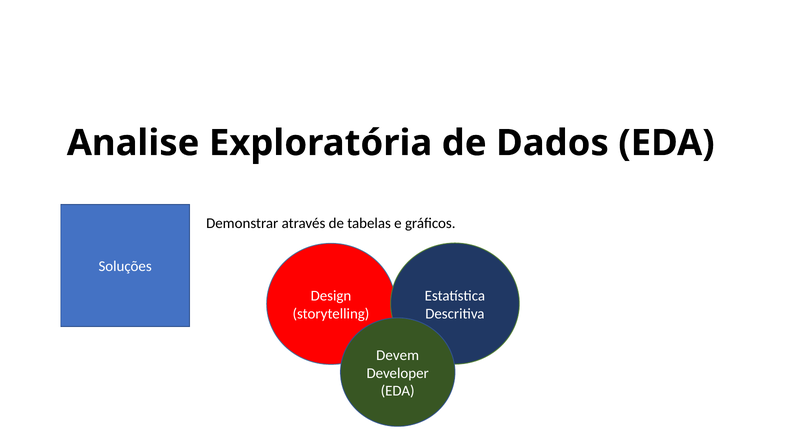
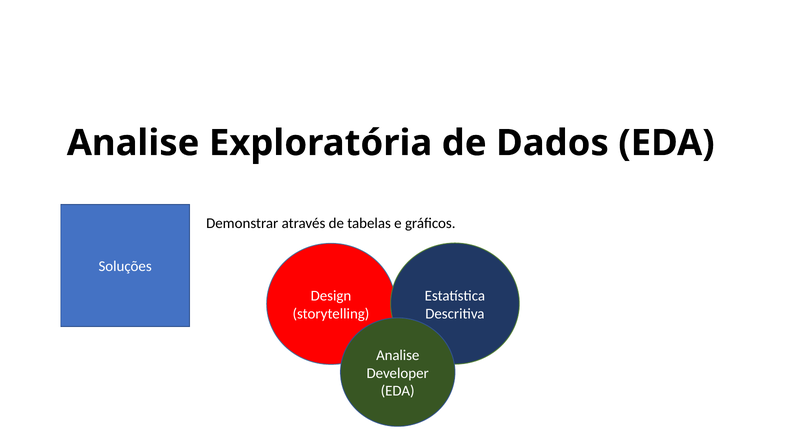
Devem: Devem -> Analise (398, 355)
